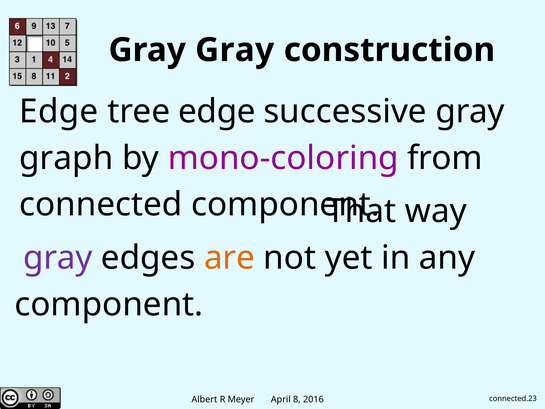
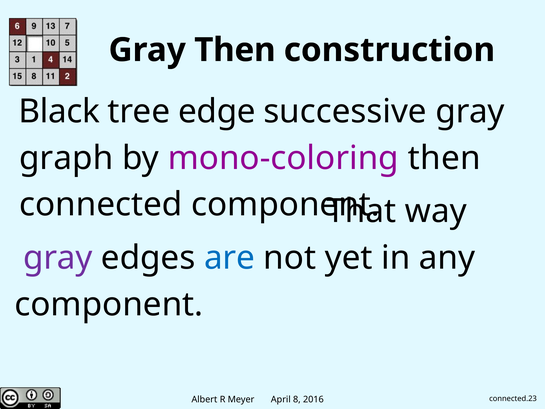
Gray Gray: Gray -> Then (235, 50)
Edge: Edge -> Black (59, 111)
mono-coloring from: from -> then (444, 158)
are colour: orange -> blue (229, 258)
